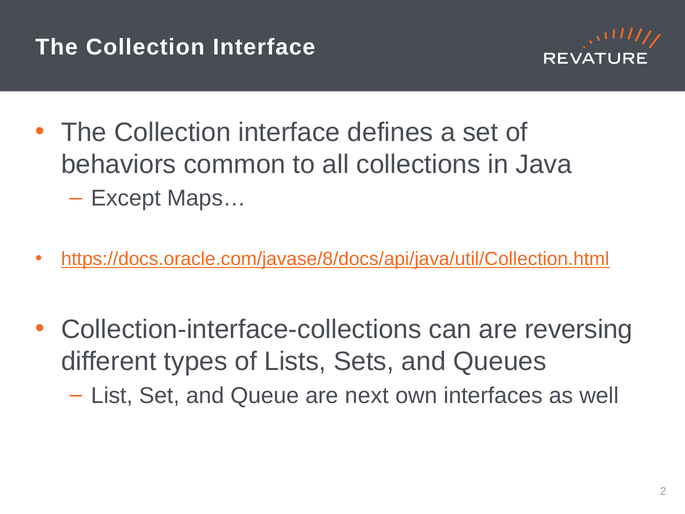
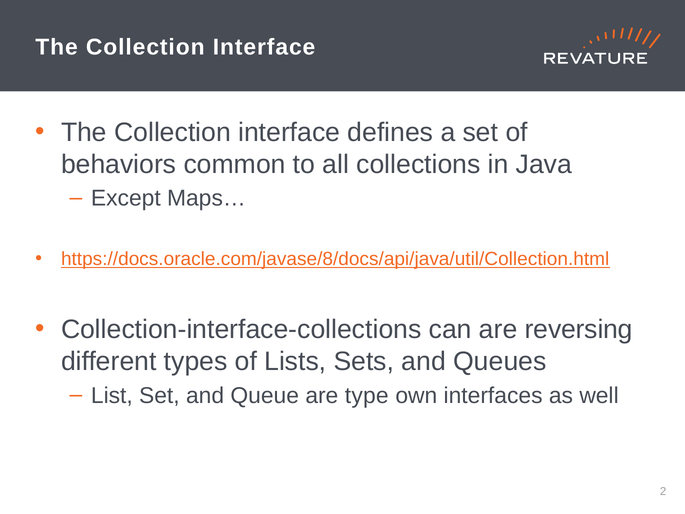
next: next -> type (367, 395)
